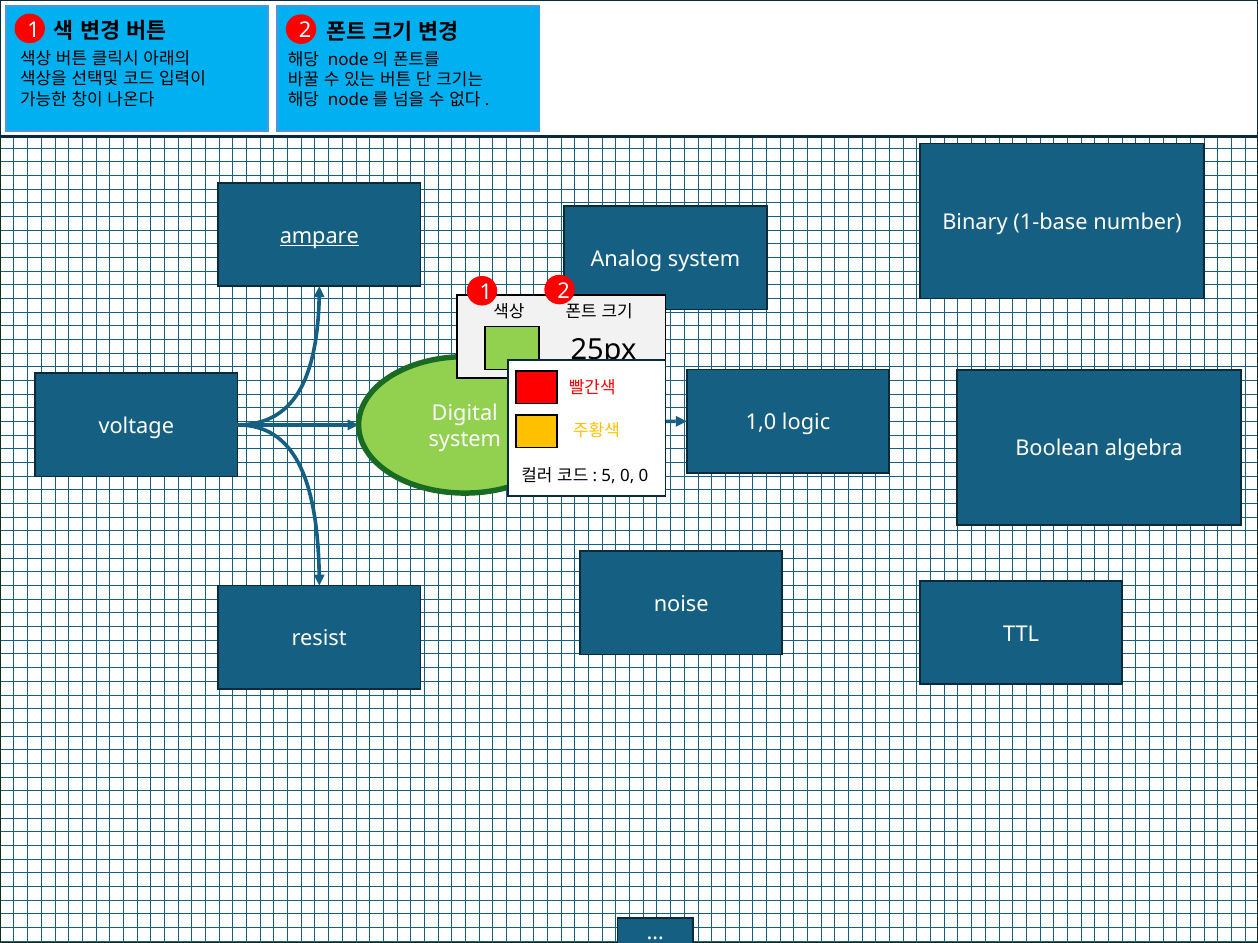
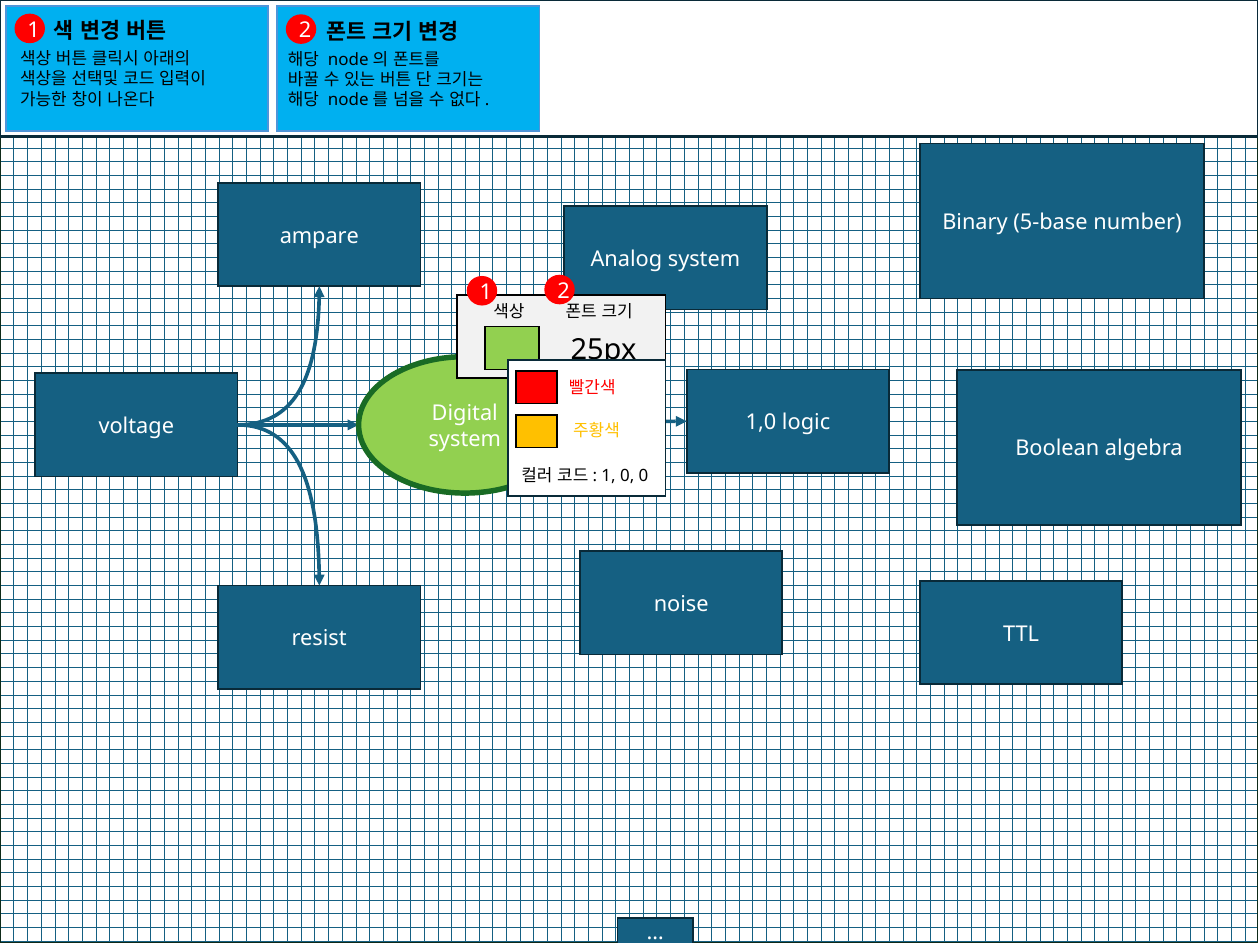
1-base: 1-base -> 5-base (1050, 223)
ampare underline: present -> none (319, 236)
5: 5 -> 1 (608, 476)
